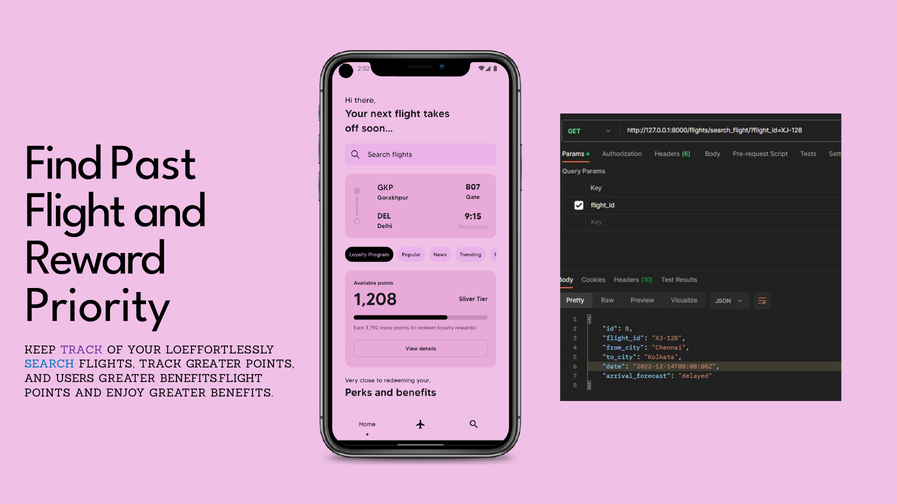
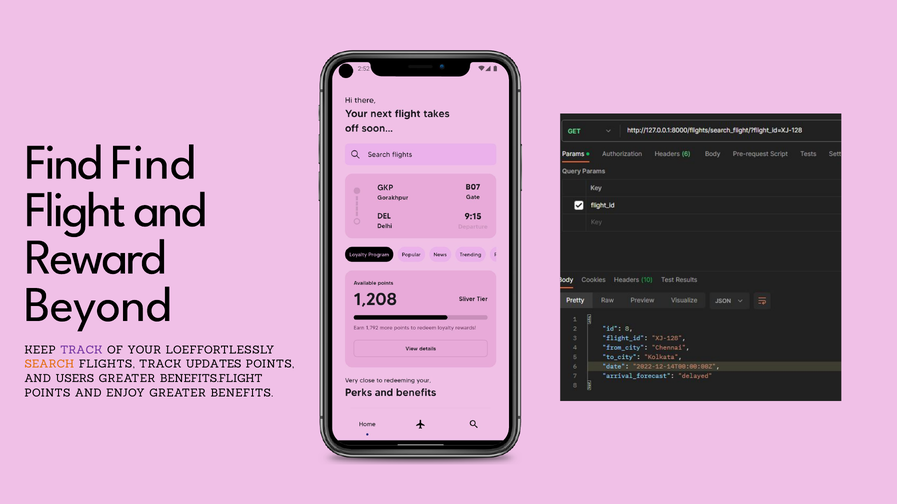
Find Past: Past -> Find (153, 162)
Priority: Priority -> Beyond (98, 305)
SEARCH colour: blue -> orange (49, 365)
TRACK GREATER: GREATER -> UPDATES (214, 365)
